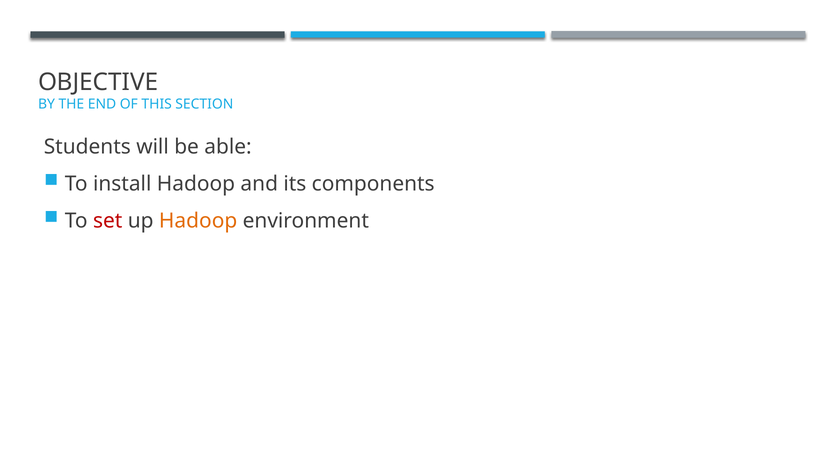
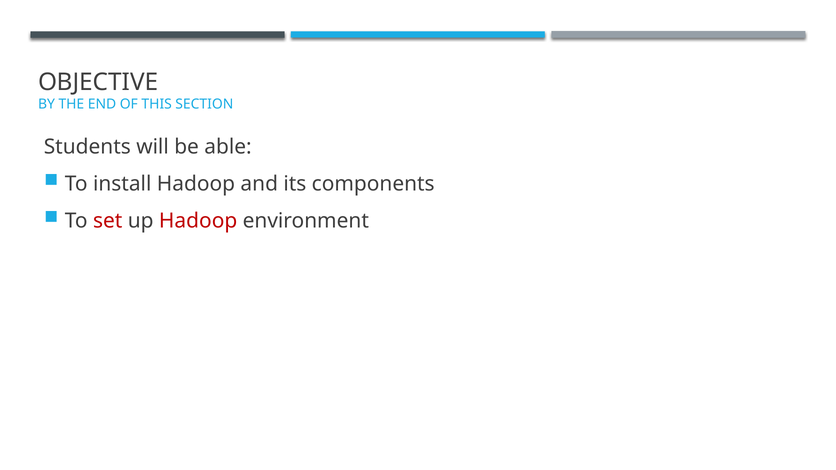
Hadoop colour: orange -> red (198, 221)
